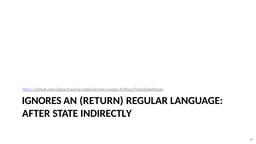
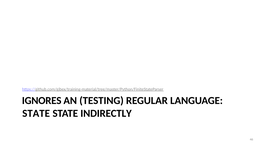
RETURN: RETURN -> TESTING (101, 101)
AFTER: AFTER -> STATE (36, 113)
